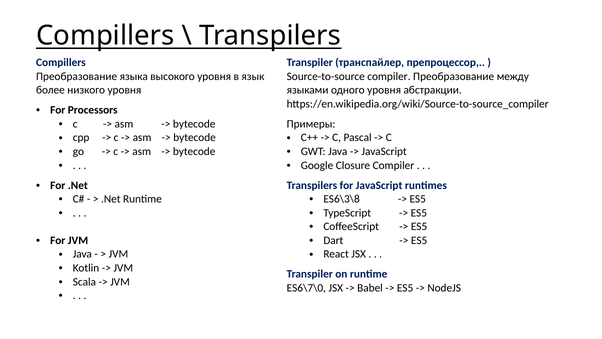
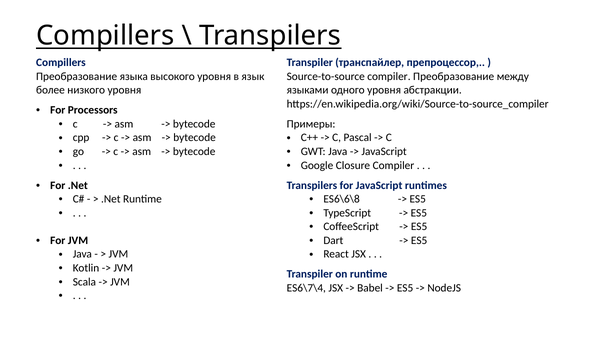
ES6\3\8: ES6\3\8 -> ES6\6\8 (342, 199)
ES6\7\0: ES6\7\0 -> ES6\7\4 (306, 288)
